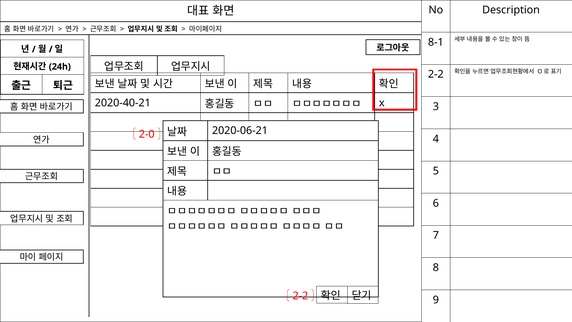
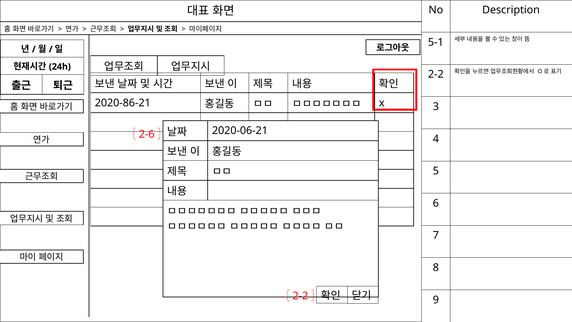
8-1: 8-1 -> 5-1 (436, 42)
2020-40-21: 2020-40-21 -> 2020-86-21 (123, 103)
2-0: 2-0 -> 2-6 (147, 134)
